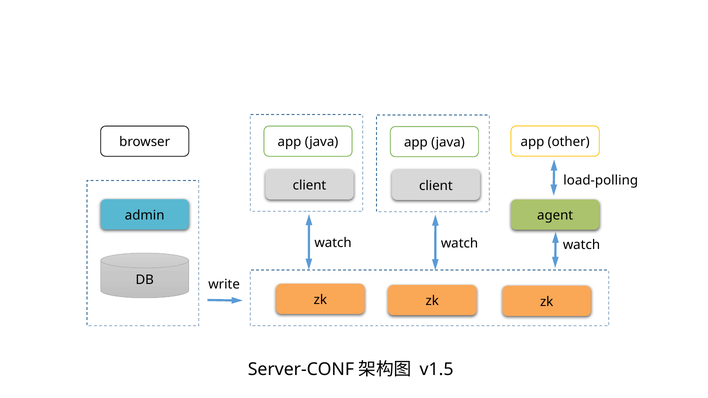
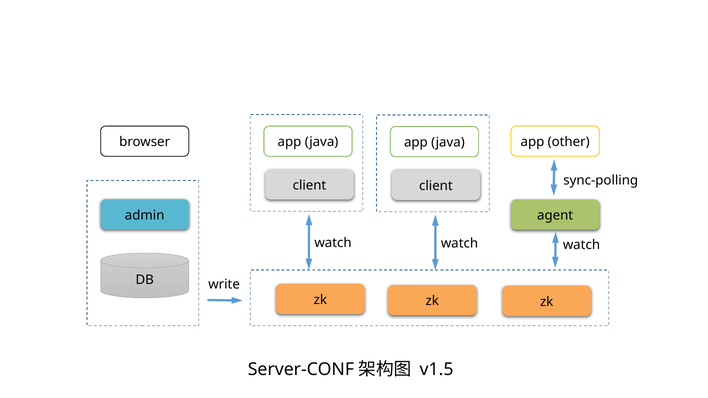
load-polling: load-polling -> sync-polling (601, 180)
